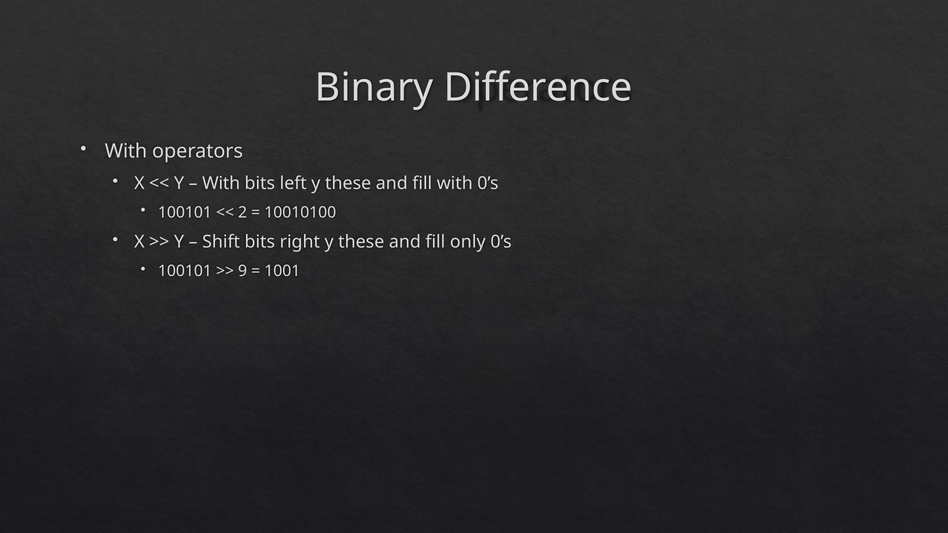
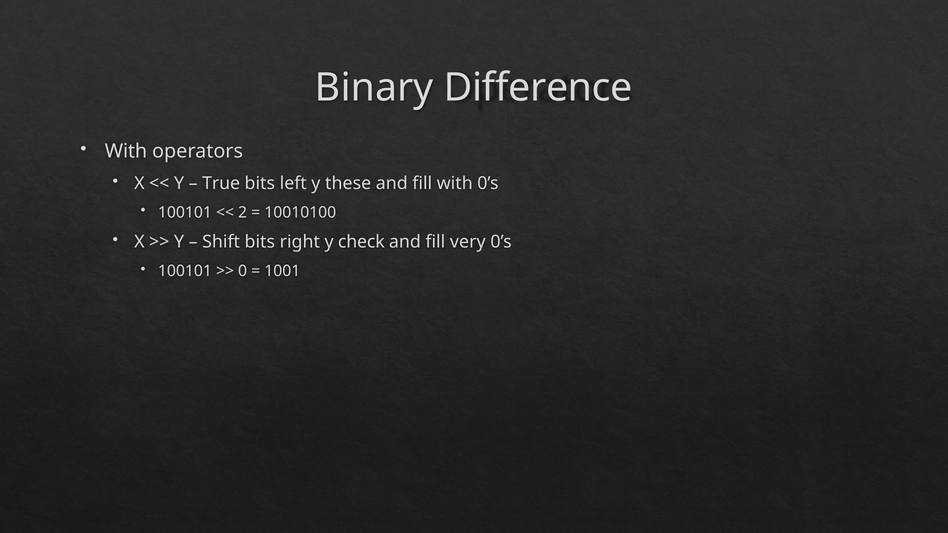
With: With -> True (221, 183)
right y these: these -> check (361, 242)
only: only -> very (468, 242)
9: 9 -> 0 (243, 271)
